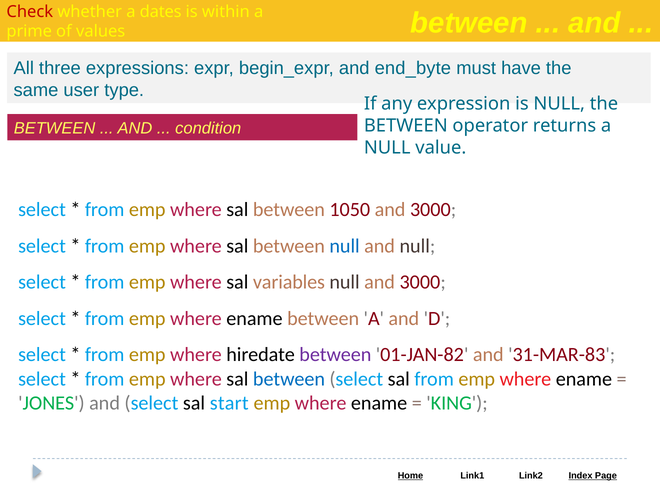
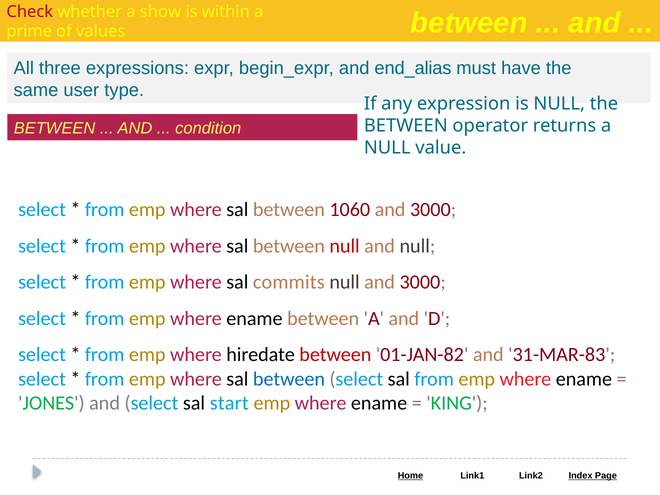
dates: dates -> show (161, 12)
end_byte: end_byte -> end_alias (413, 68)
1050: 1050 -> 1060 (350, 210)
null colour: blue -> red (345, 246)
variables: variables -> commits (289, 282)
between colour: purple -> red (335, 355)
